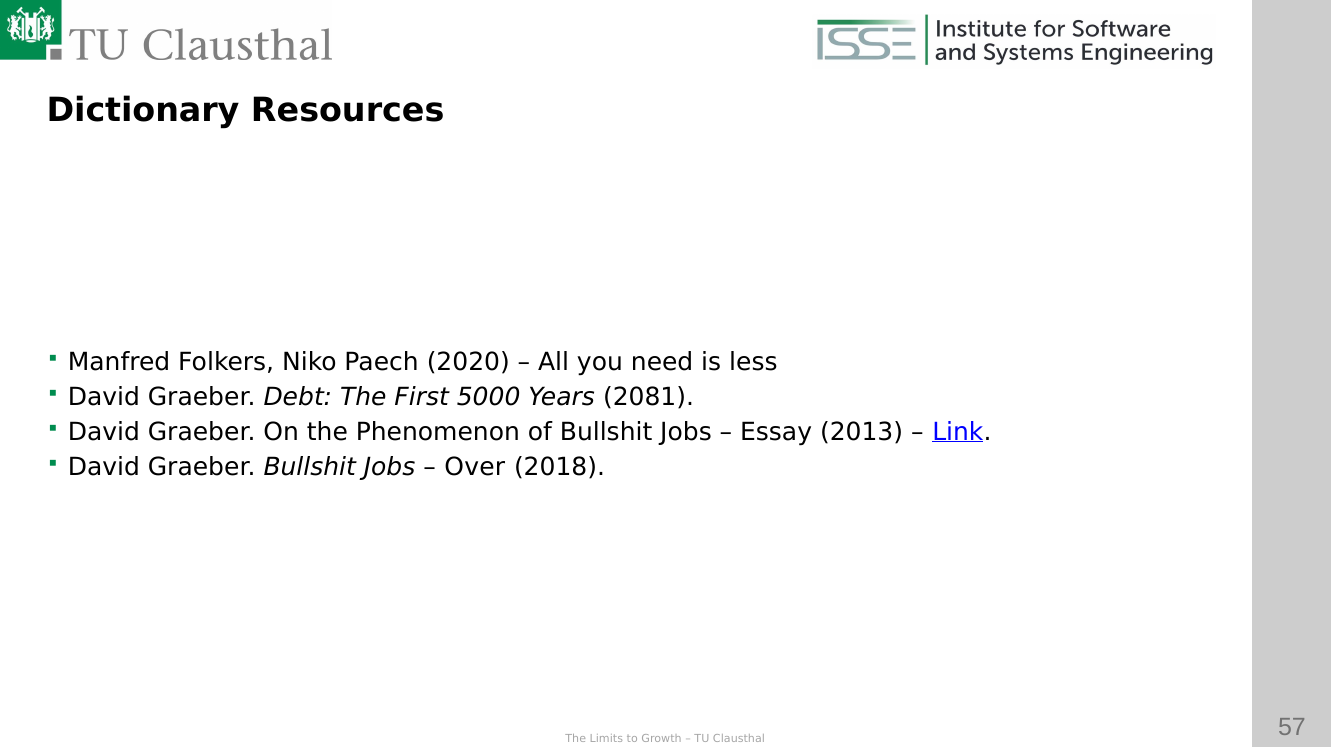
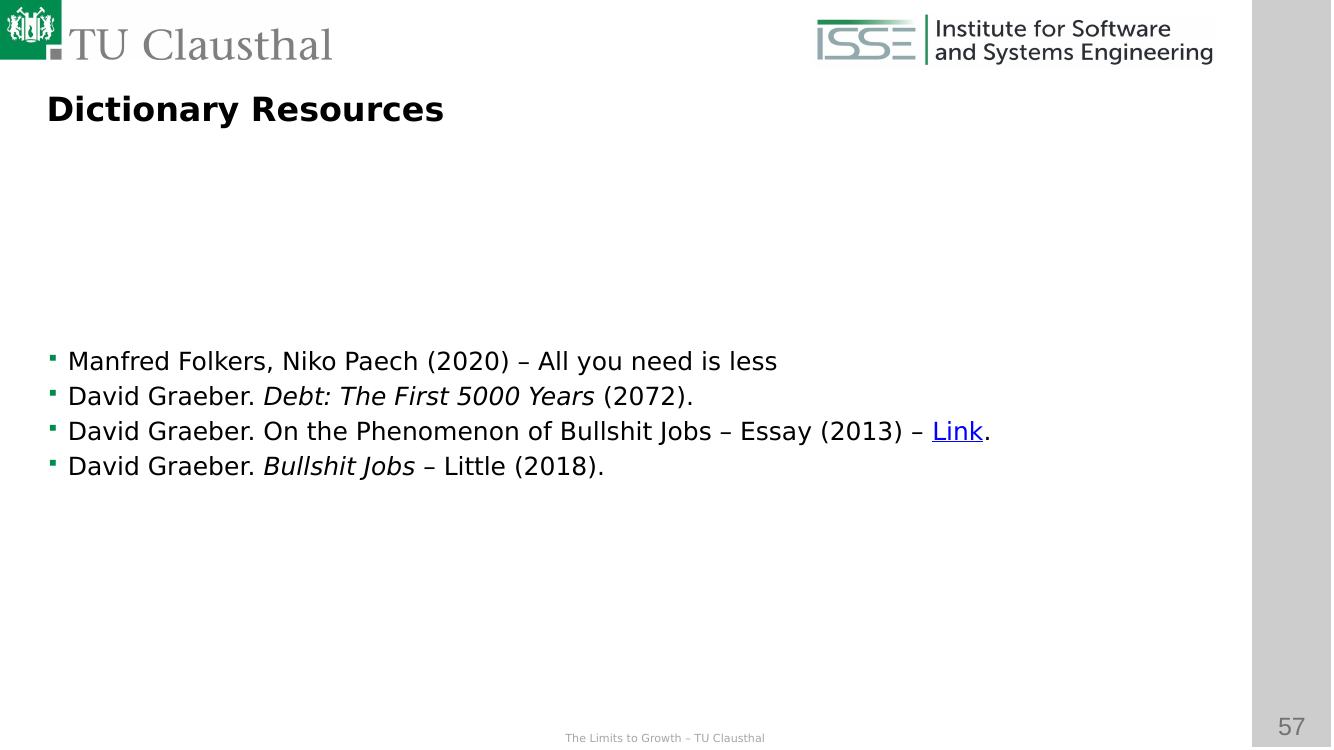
2081: 2081 -> 2072 (649, 397)
Over: Over -> Little (475, 467)
